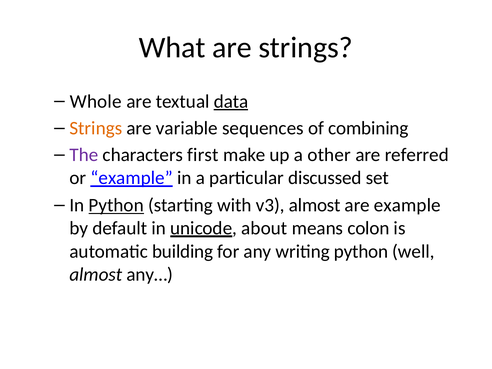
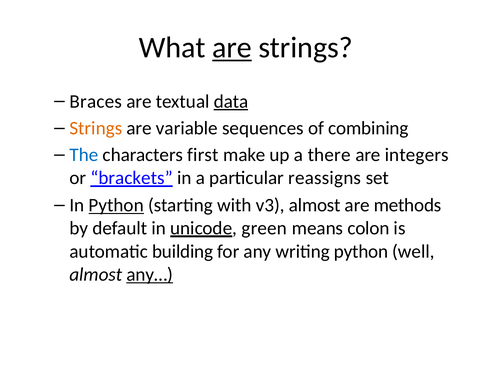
are underline: none -> present (232, 48)
Whole: Whole -> Braces (96, 101)
The colour: purple -> blue (84, 155)
other: other -> there (329, 155)
referred: referred -> integers (417, 155)
or example: example -> brackets (132, 178)
discussed: discussed -> reassigns (325, 178)
are example: example -> methods (408, 205)
about: about -> green (264, 228)
any… underline: none -> present (150, 275)
